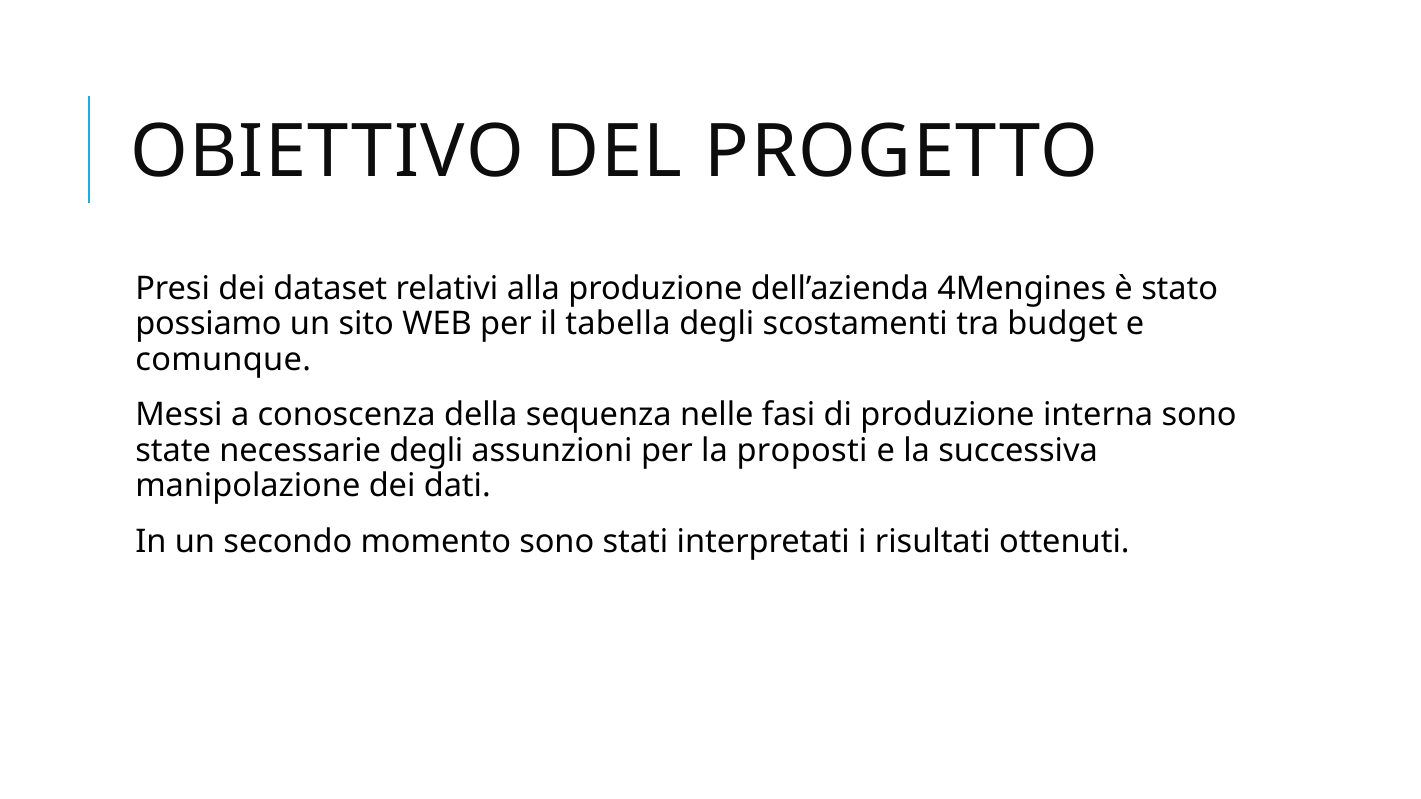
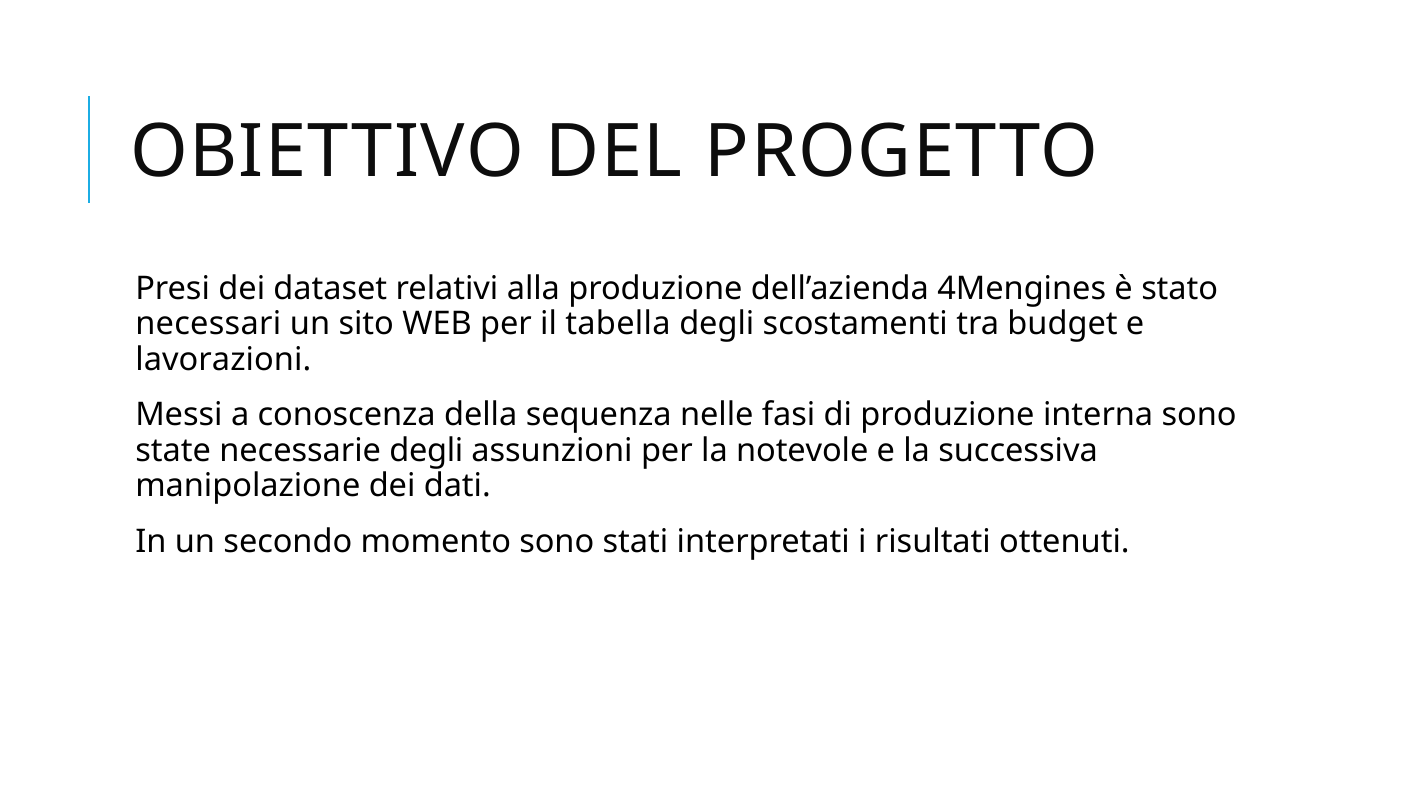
possiamo: possiamo -> necessari (208, 324)
comunque: comunque -> lavorazioni (223, 359)
proposti: proposti -> notevole (802, 451)
